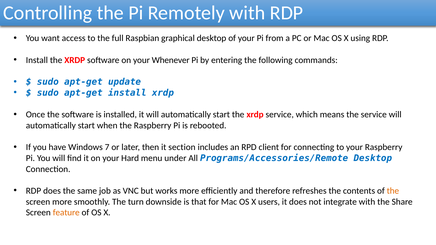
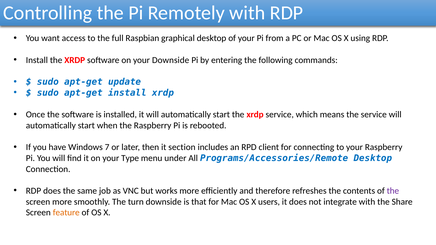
your Whenever: Whenever -> Downside (171, 60)
Hard: Hard -> Type (130, 158)
the colour: orange -> purple (393, 191)
